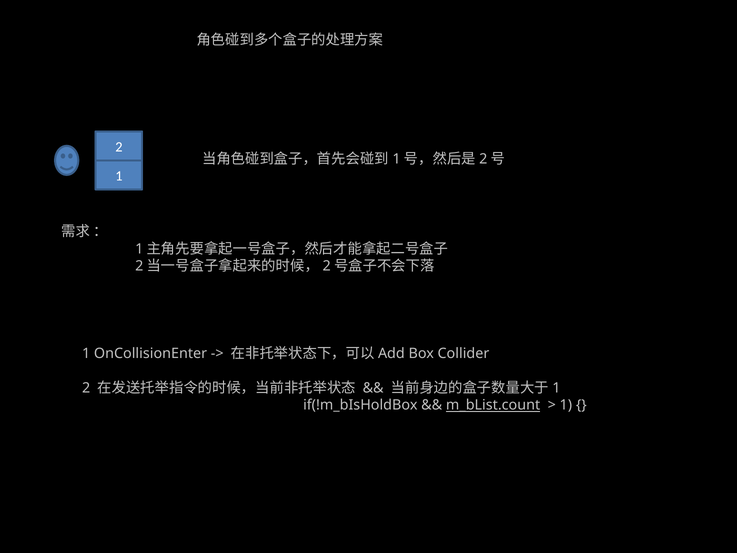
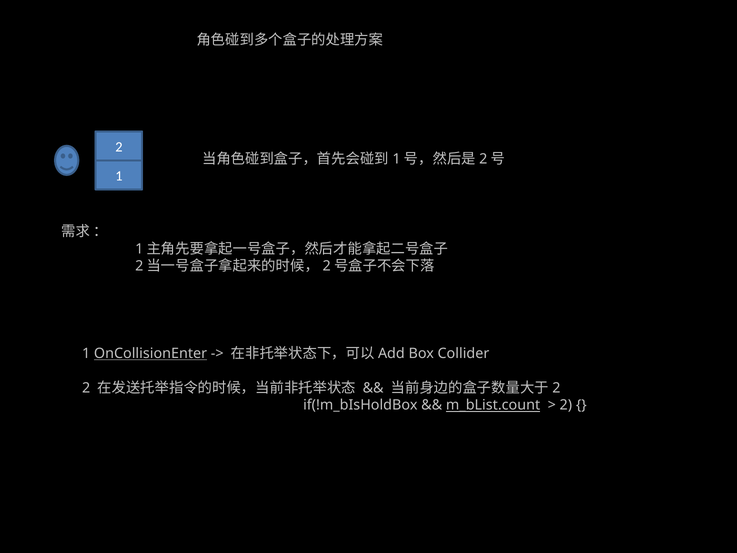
OnCollisionEnter underline: none -> present (151, 353)
1: 1 -> 2 (556, 388)
1: 1 -> 2 (566, 405)
